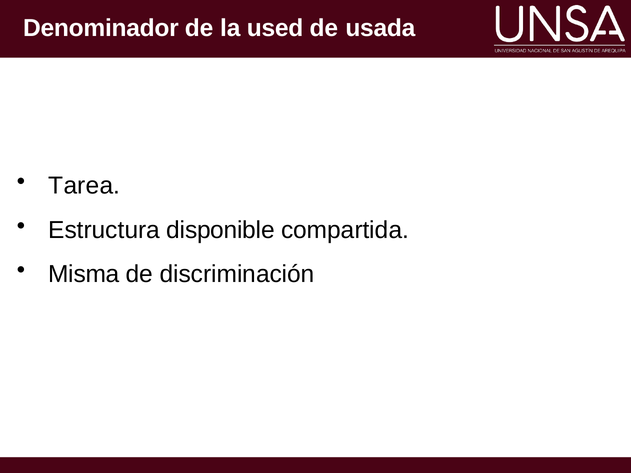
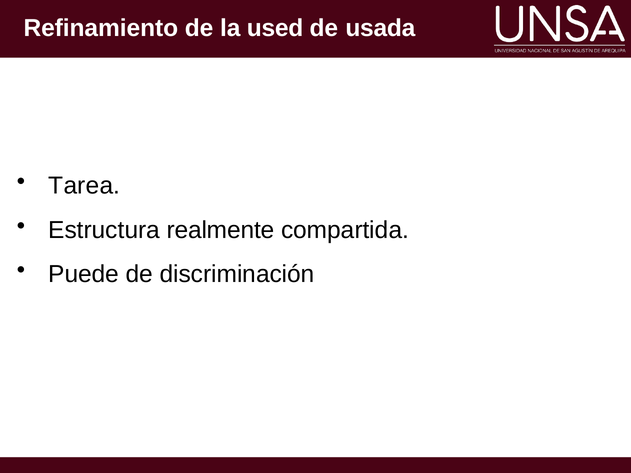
Denominador: Denominador -> Refinamiento (101, 28)
disponible: disponible -> realmente (221, 230)
Misma: Misma -> Puede (84, 274)
